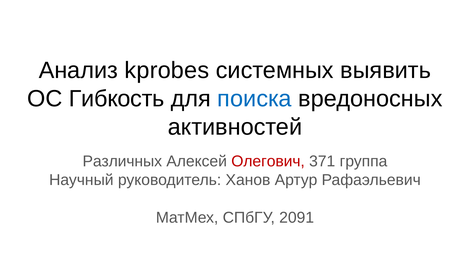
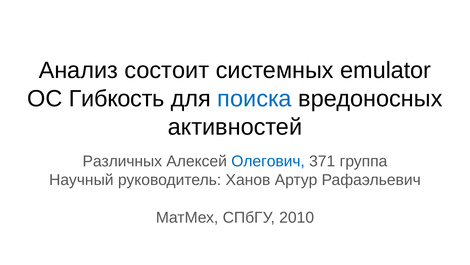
kprobes: kprobes -> состоит (167, 70)
выявить: выявить -> emulator (386, 70)
Олегович colour: red -> blue (268, 161)
2091: 2091 -> 2010 (297, 217)
